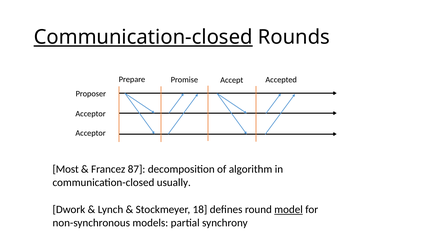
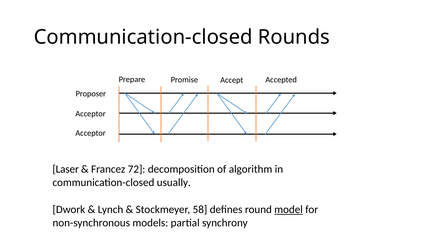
Communication-closed underline: present -> none (143, 37)
Most: Most -> Laser (66, 169)
87: 87 -> 72 (137, 169)
18: 18 -> 58 (200, 209)
